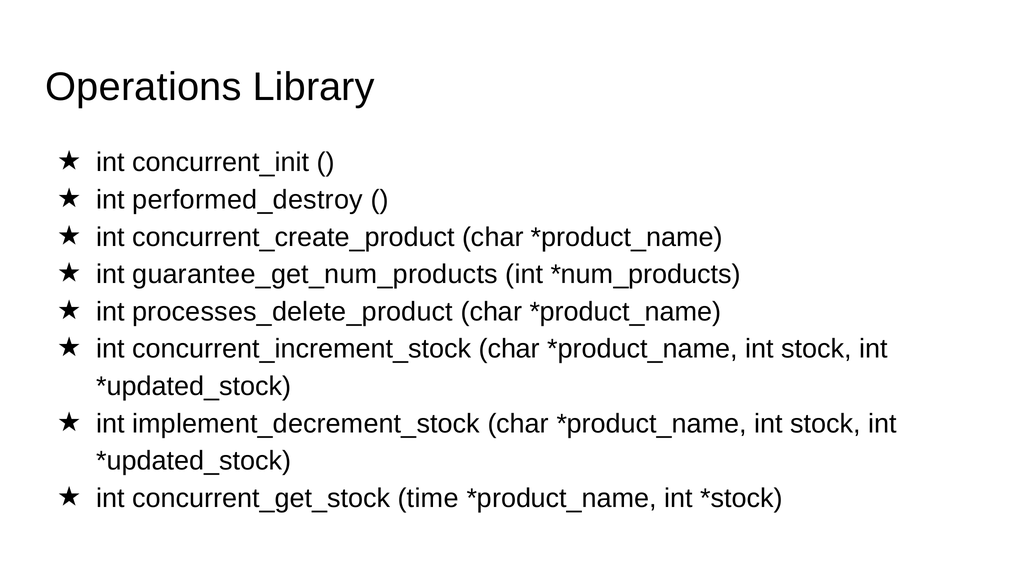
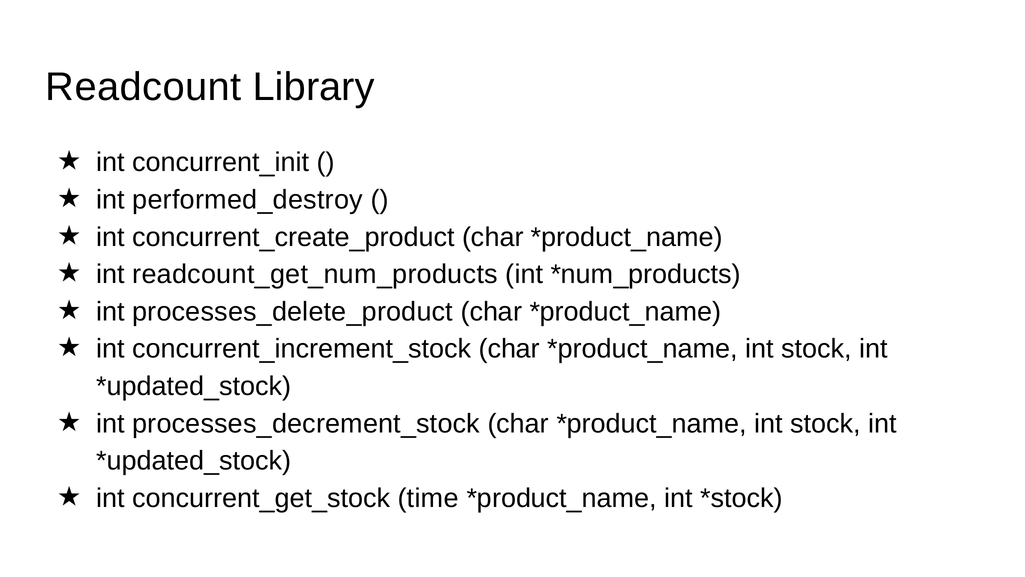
Operations: Operations -> Readcount (143, 87)
guarantee_get_num_products: guarantee_get_num_products -> readcount_get_num_products (315, 274)
implement_decrement_stock: implement_decrement_stock -> processes_decrement_stock (306, 423)
